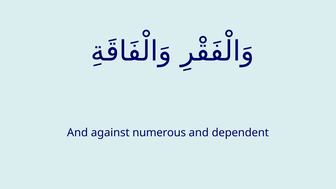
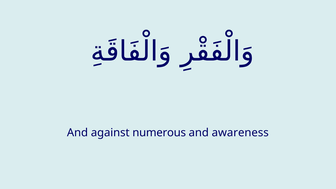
dependent: dependent -> awareness (240, 133)
